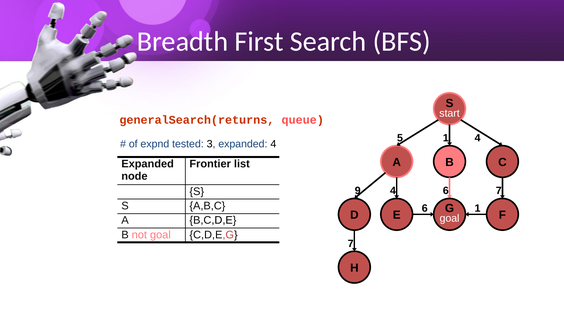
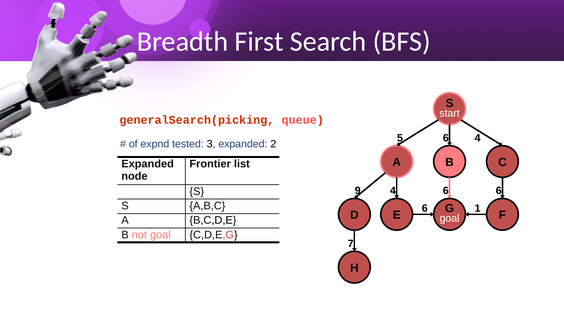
generalSearch(returns: generalSearch(returns -> generalSearch(picking (197, 120)
5 1: 1 -> 6 (446, 138)
expanded 4: 4 -> 2 (273, 144)
6 7: 7 -> 6 (499, 191)
